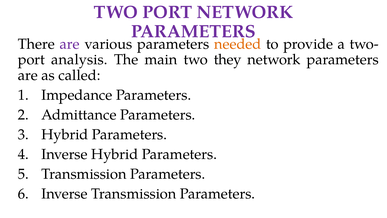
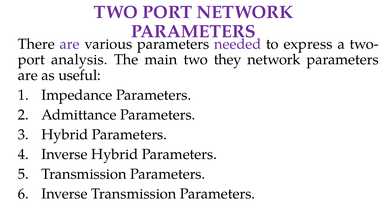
needed colour: orange -> purple (238, 44)
provide: provide -> express (308, 44)
called: called -> useful (79, 75)
